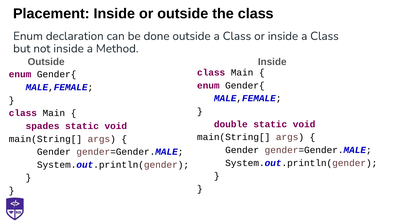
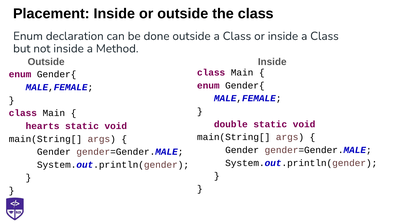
spades: spades -> hearts (43, 126)
